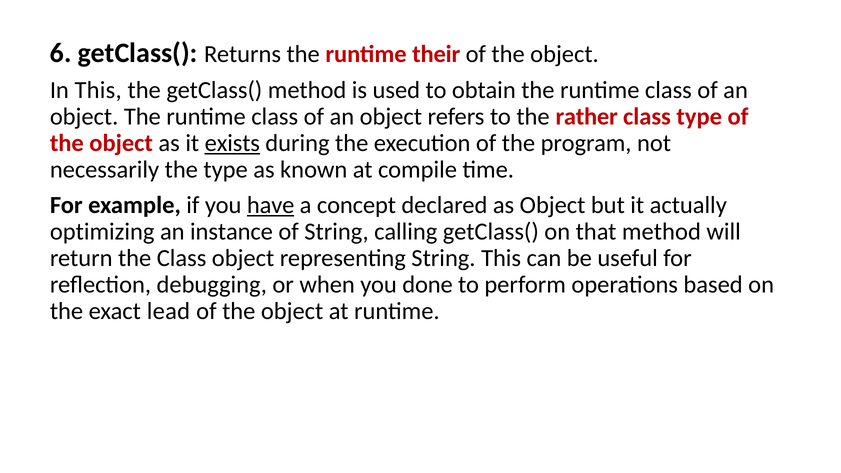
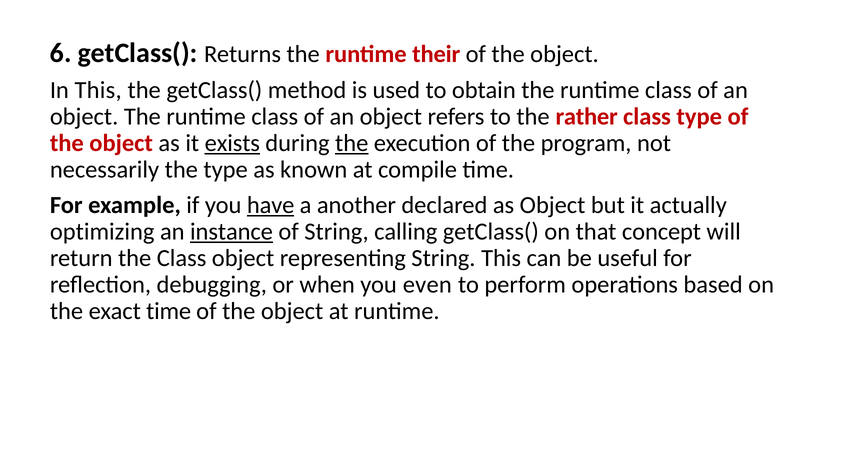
the underline: none -> present (352, 143)
concept: concept -> another (356, 205)
instance underline: none -> present (231, 232)
that method: method -> concept (662, 232)
done: done -> even (427, 285)
exact lead: lead -> time (169, 311)
